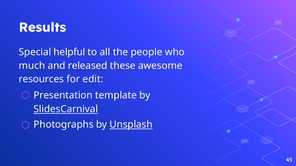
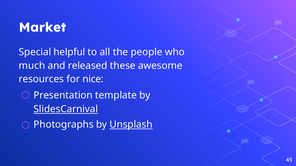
Results: Results -> Market (42, 27)
edit: edit -> nice (93, 79)
